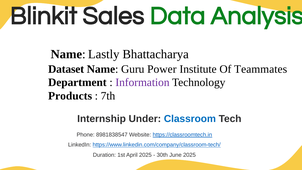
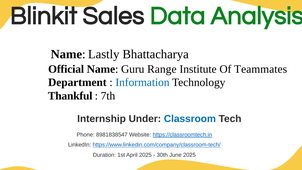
Dataset: Dataset -> Official (66, 69)
Power: Power -> Range (162, 69)
Information colour: purple -> blue (142, 82)
Products: Products -> Thankful (70, 96)
